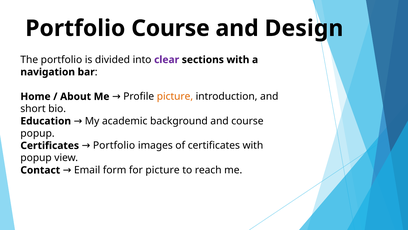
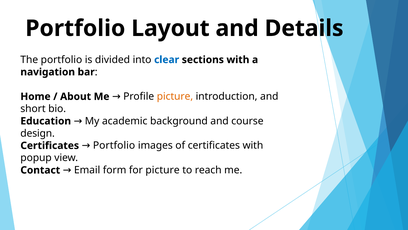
Portfolio Course: Course -> Layout (170, 28)
Design: Design -> Details (304, 28)
clear colour: purple -> blue (167, 60)
popup: popup -> design (38, 133)
